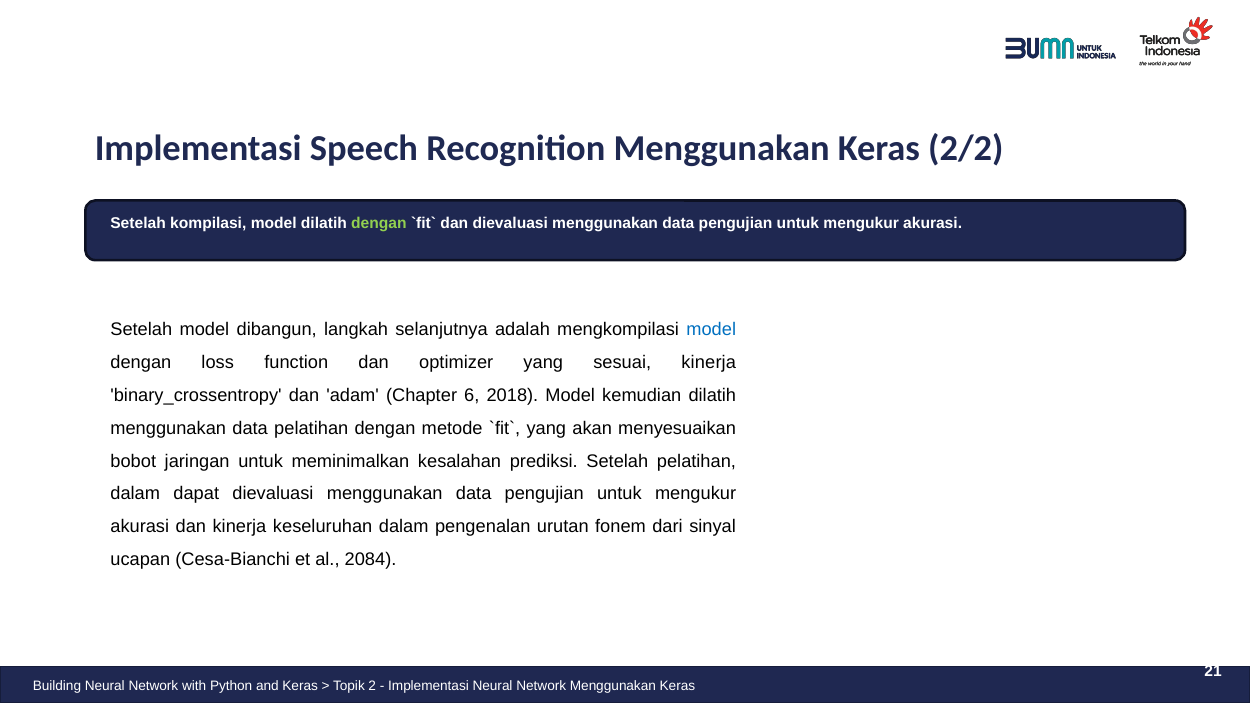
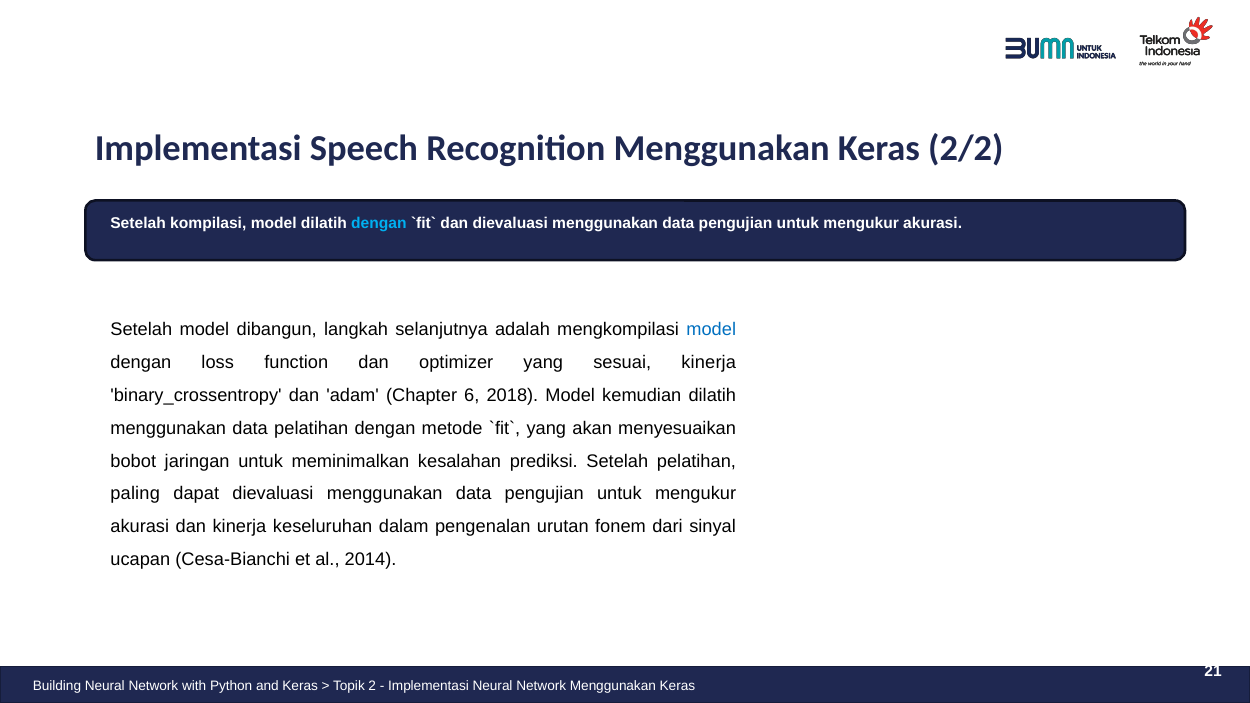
dengan colour: light green -> light blue (379, 224)
dalam: dalam -> paling (135, 494)
2084: 2084 -> 2014 (371, 560)
